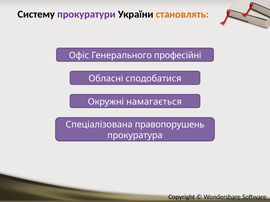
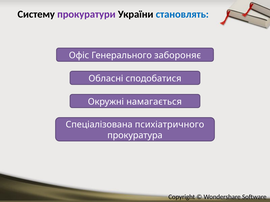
становлять colour: orange -> blue (182, 14)
професійні: професійні -> забороняє (178, 55)
правопорушень: правопорушень -> психіатричного (170, 125)
